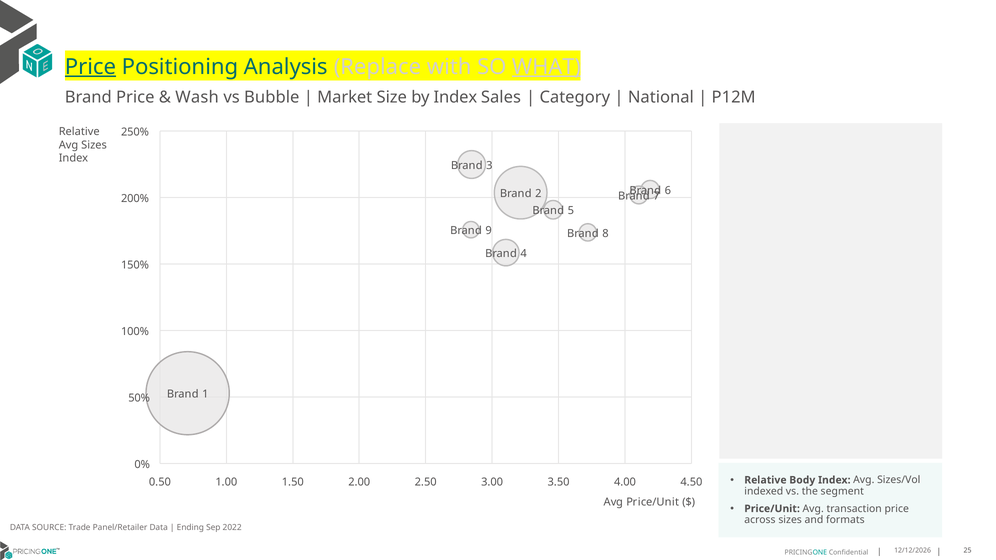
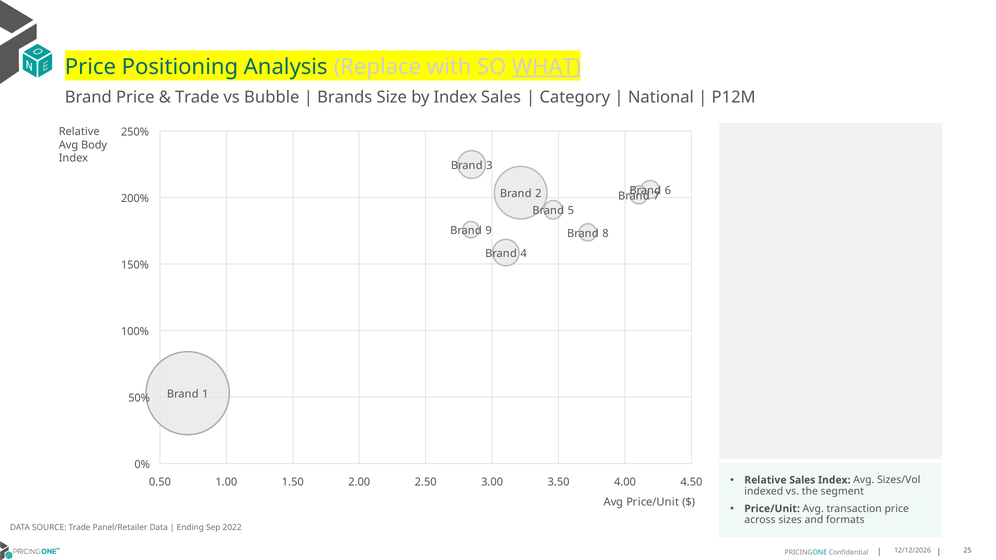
Price underline: present -> none (90, 67)
Wash: Wash -> Trade (197, 97)
Market: Market -> Brands (345, 97)
Avg Sizes: Sizes -> Body (94, 145)
Relative Body: Body -> Sales (802, 480)
